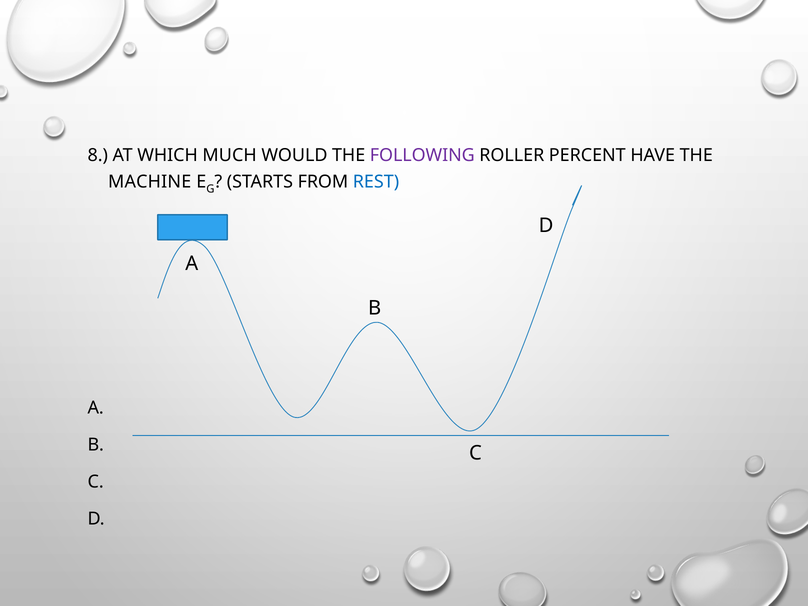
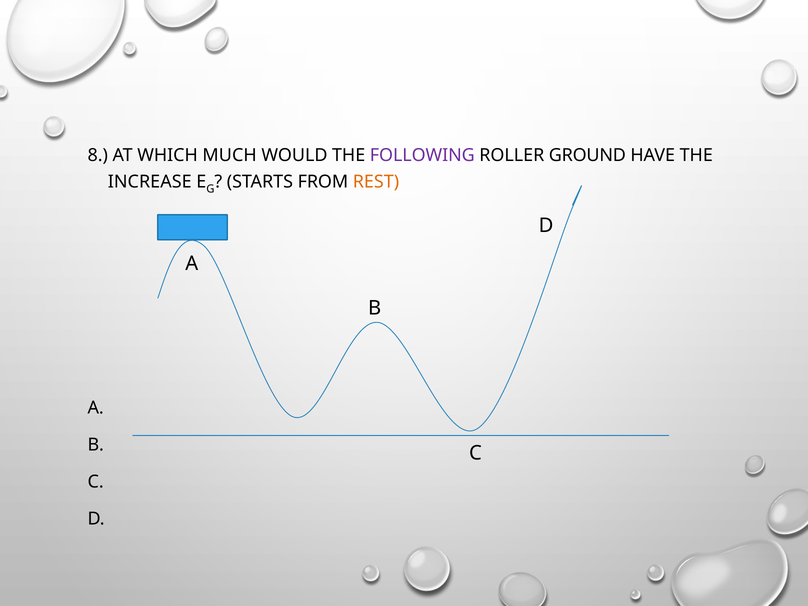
PERCENT: PERCENT -> GROUND (587, 155)
MACHINE: MACHINE -> INCREASE (150, 182)
REST colour: blue -> orange (376, 182)
